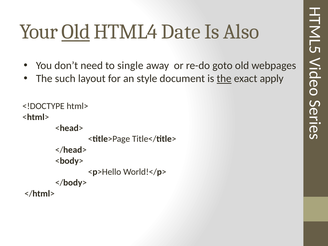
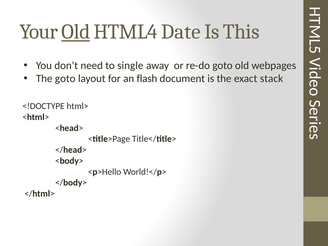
Also: Also -> This (241, 32)
The such: such -> goto (65, 79)
style: style -> flash (147, 79)
the underline: present -> none (224, 79)
apply: apply -> stack (272, 79)
